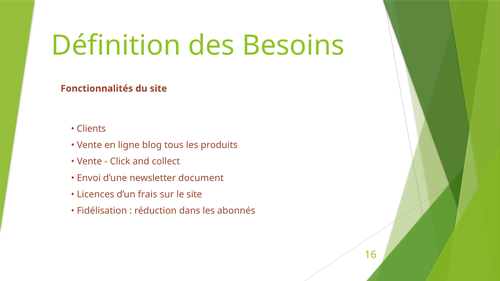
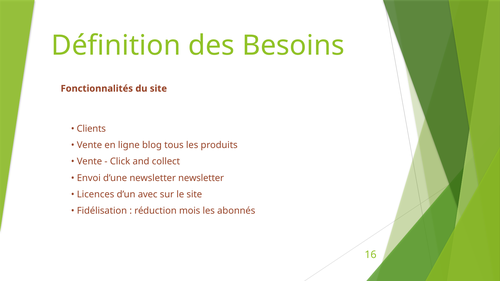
newsletter document: document -> newsletter (201, 178)
frais: frais -> avec (148, 195)
dans: dans -> mois (190, 211)
